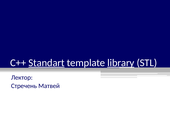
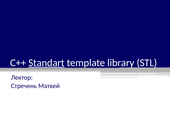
library underline: present -> none (121, 63)
